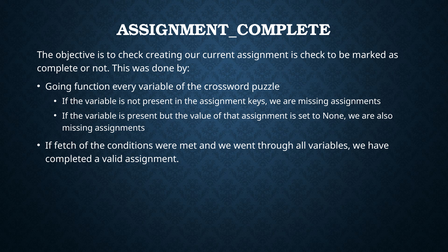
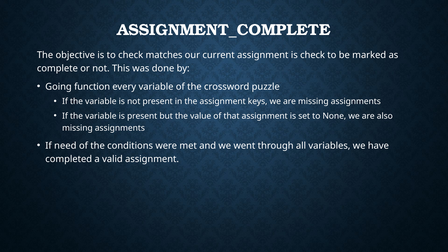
creating: creating -> matches (164, 55)
fetch: fetch -> need (65, 146)
